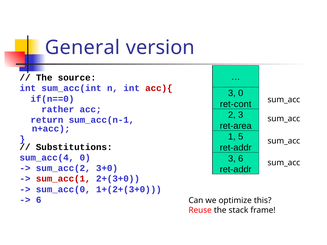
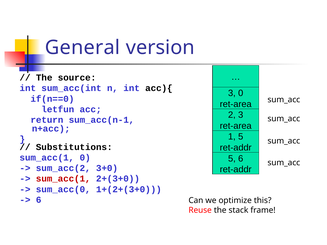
acc){ colour: red -> black (159, 88)
ret-cont: ret-cont -> ret-area (236, 104)
rather: rather -> letfun (58, 109)
sum_acc(4: sum_acc(4 -> sum_acc(1 (47, 158)
3: 3 -> 5 (232, 159)
